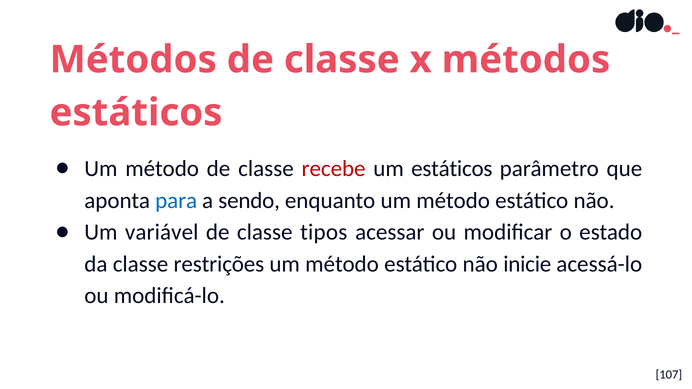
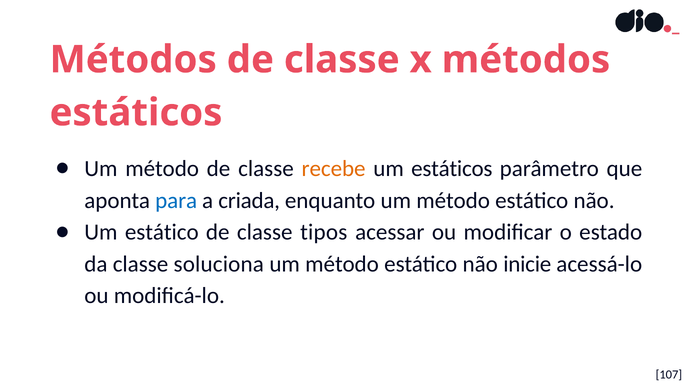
recebe colour: red -> orange (334, 169)
sendo: sendo -> criada (249, 201)
Um variável: variável -> estático (162, 232)
restrições: restrições -> soluciona (219, 264)
